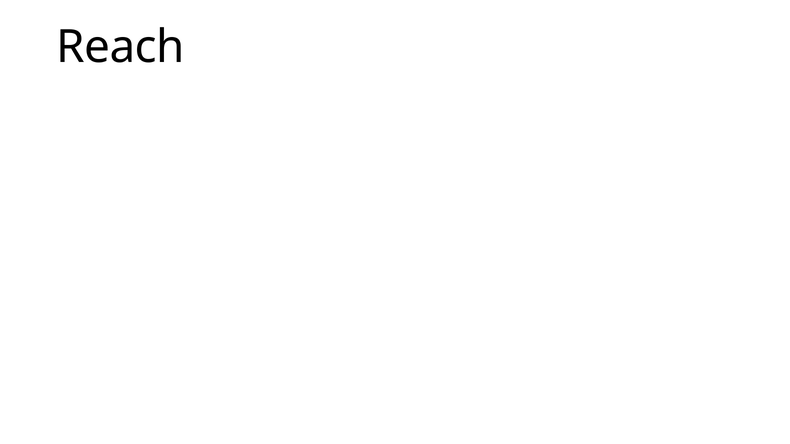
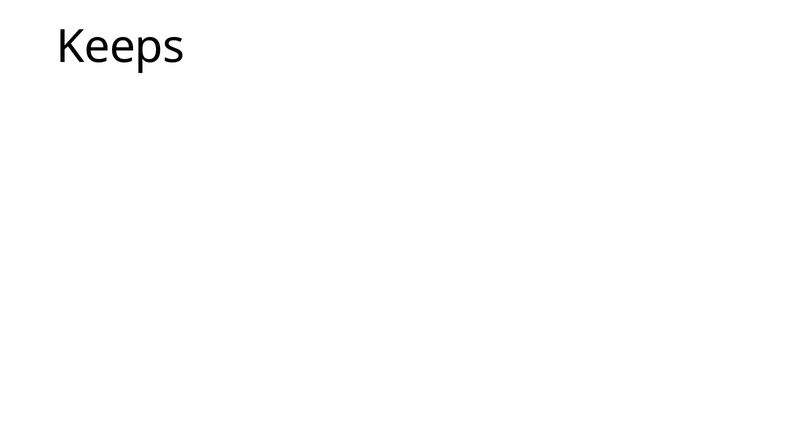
Reach: Reach -> Keeps (120, 47)
